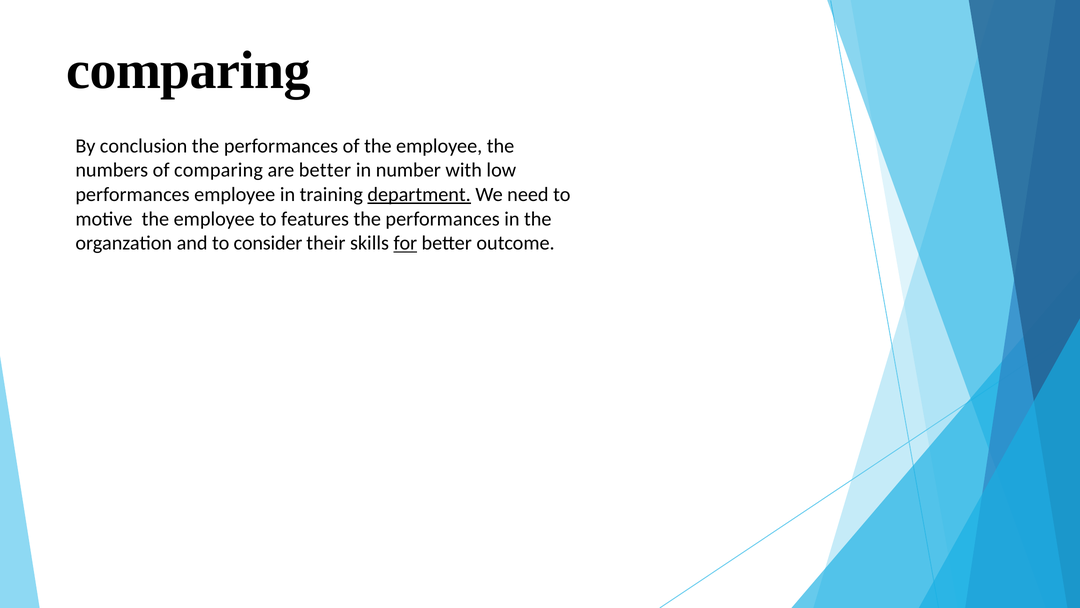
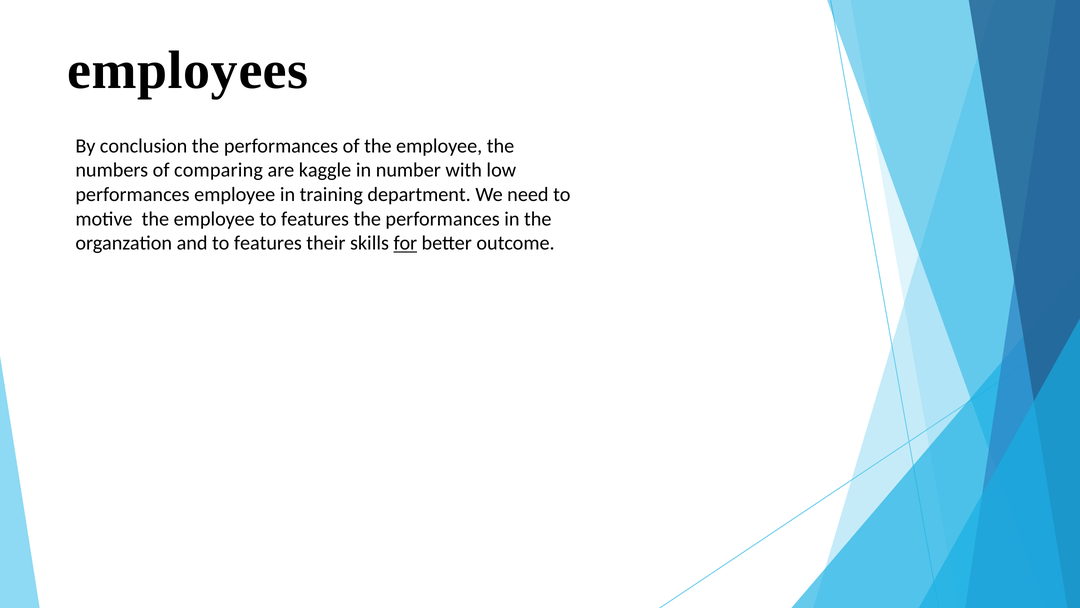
comparing: comparing -> employees (188, 70)
are better: better -> kaggle (325, 170)
department underline: present -> none (419, 194)
and to consider: consider -> features (268, 243)
